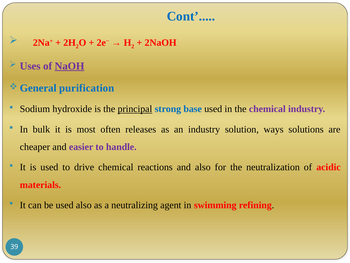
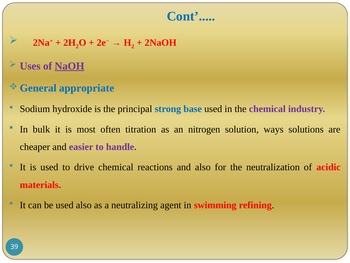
purification: purification -> appropriate (87, 88)
principal underline: present -> none (135, 109)
releases: releases -> titration (141, 129)
an industry: industry -> nitrogen (204, 129)
